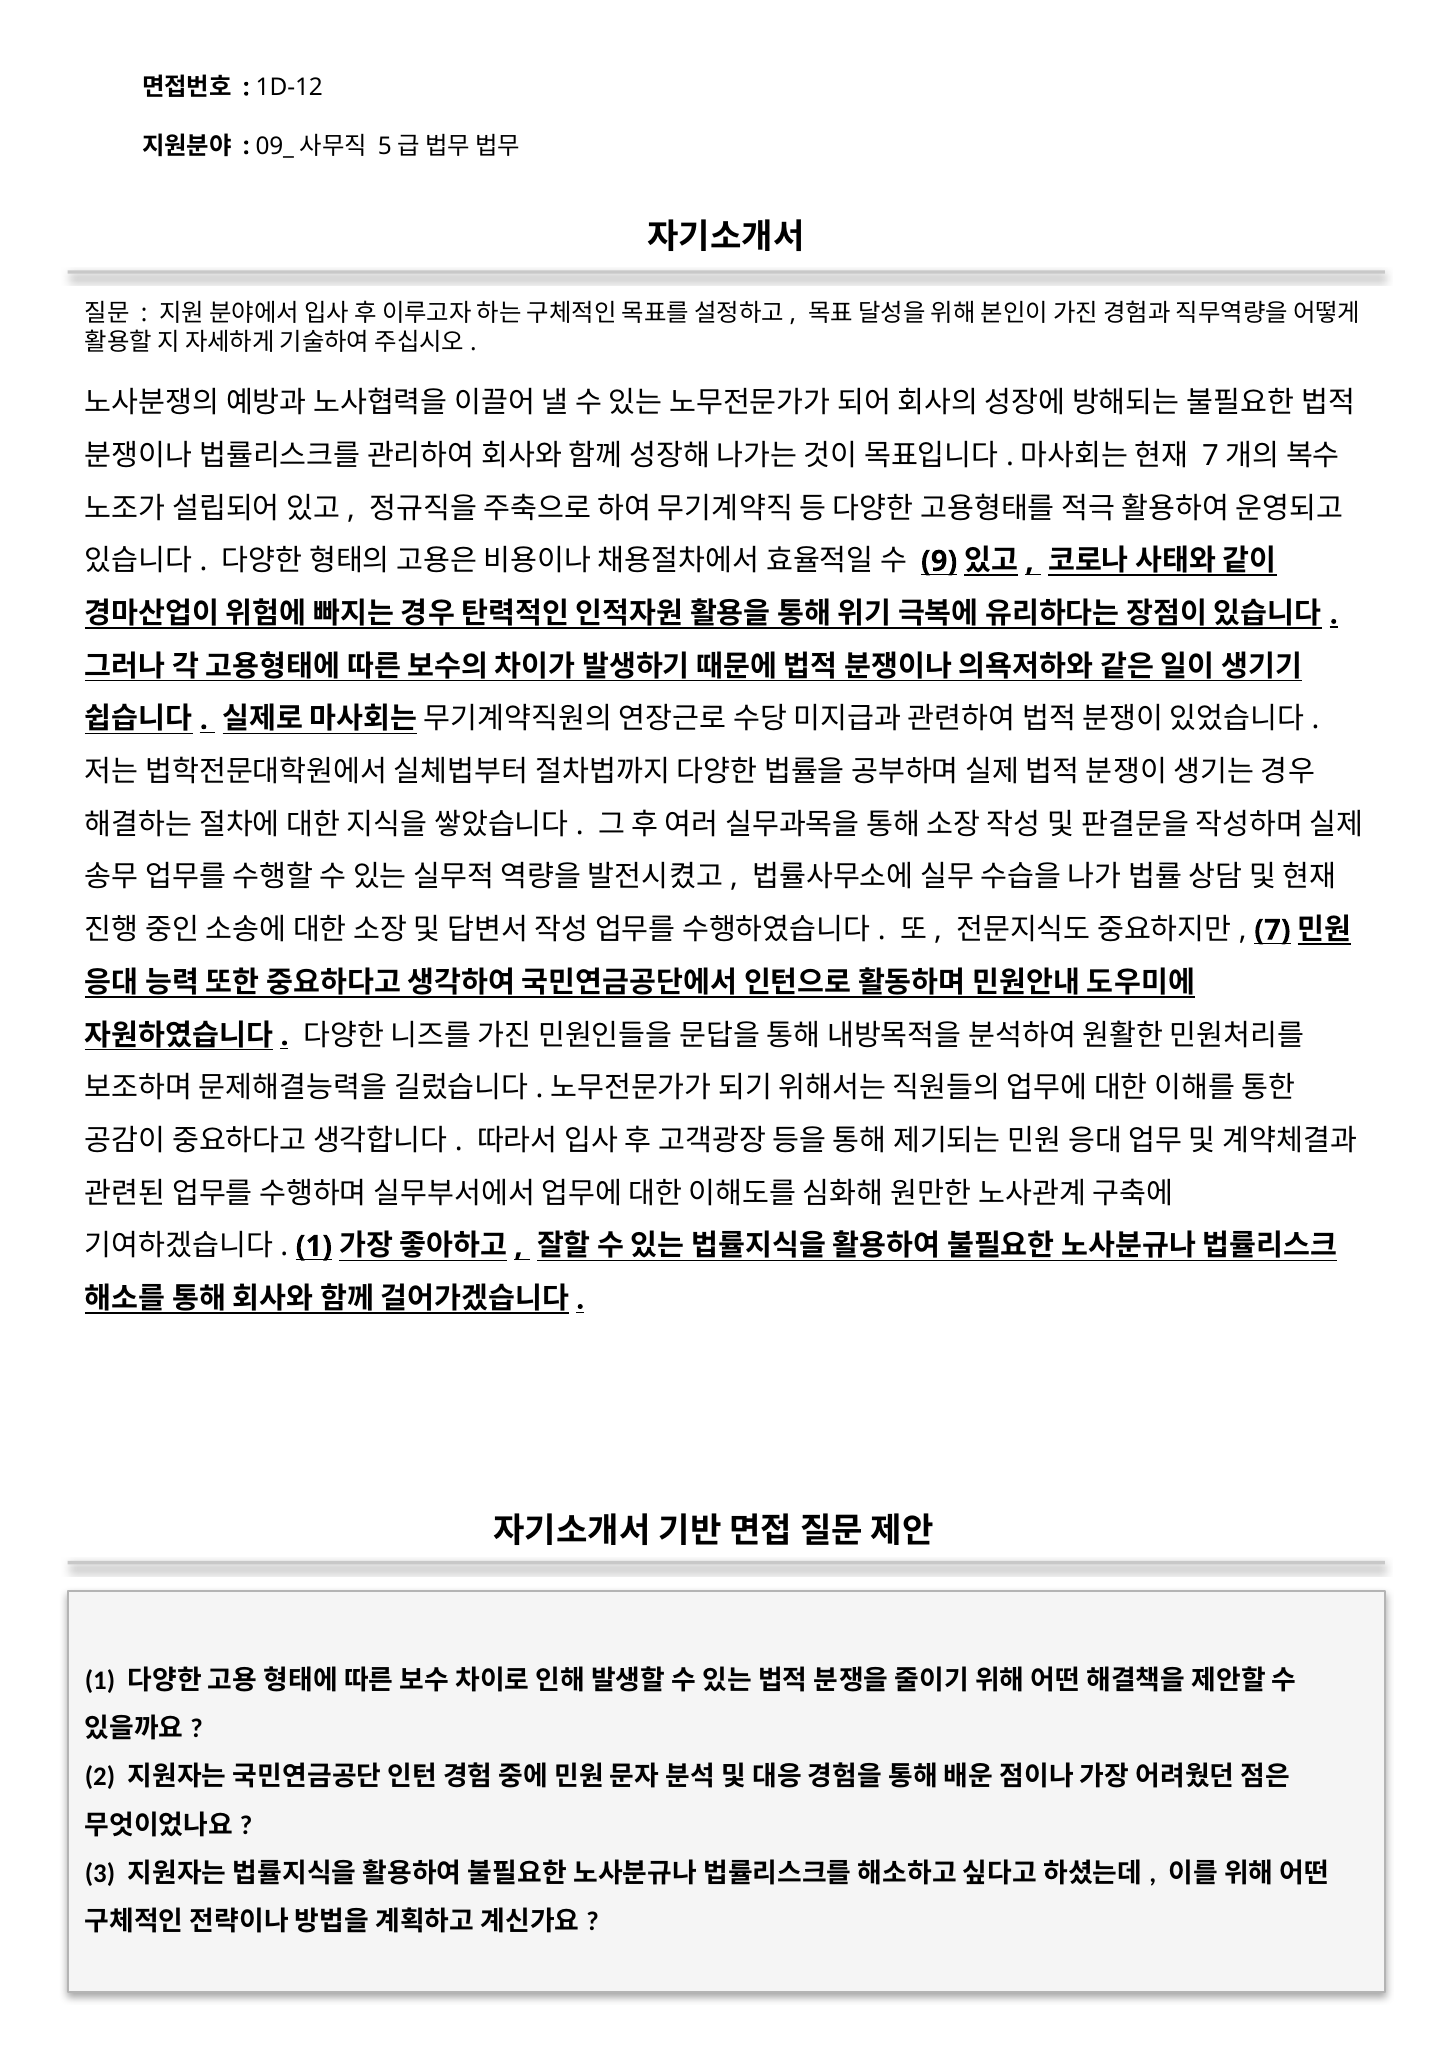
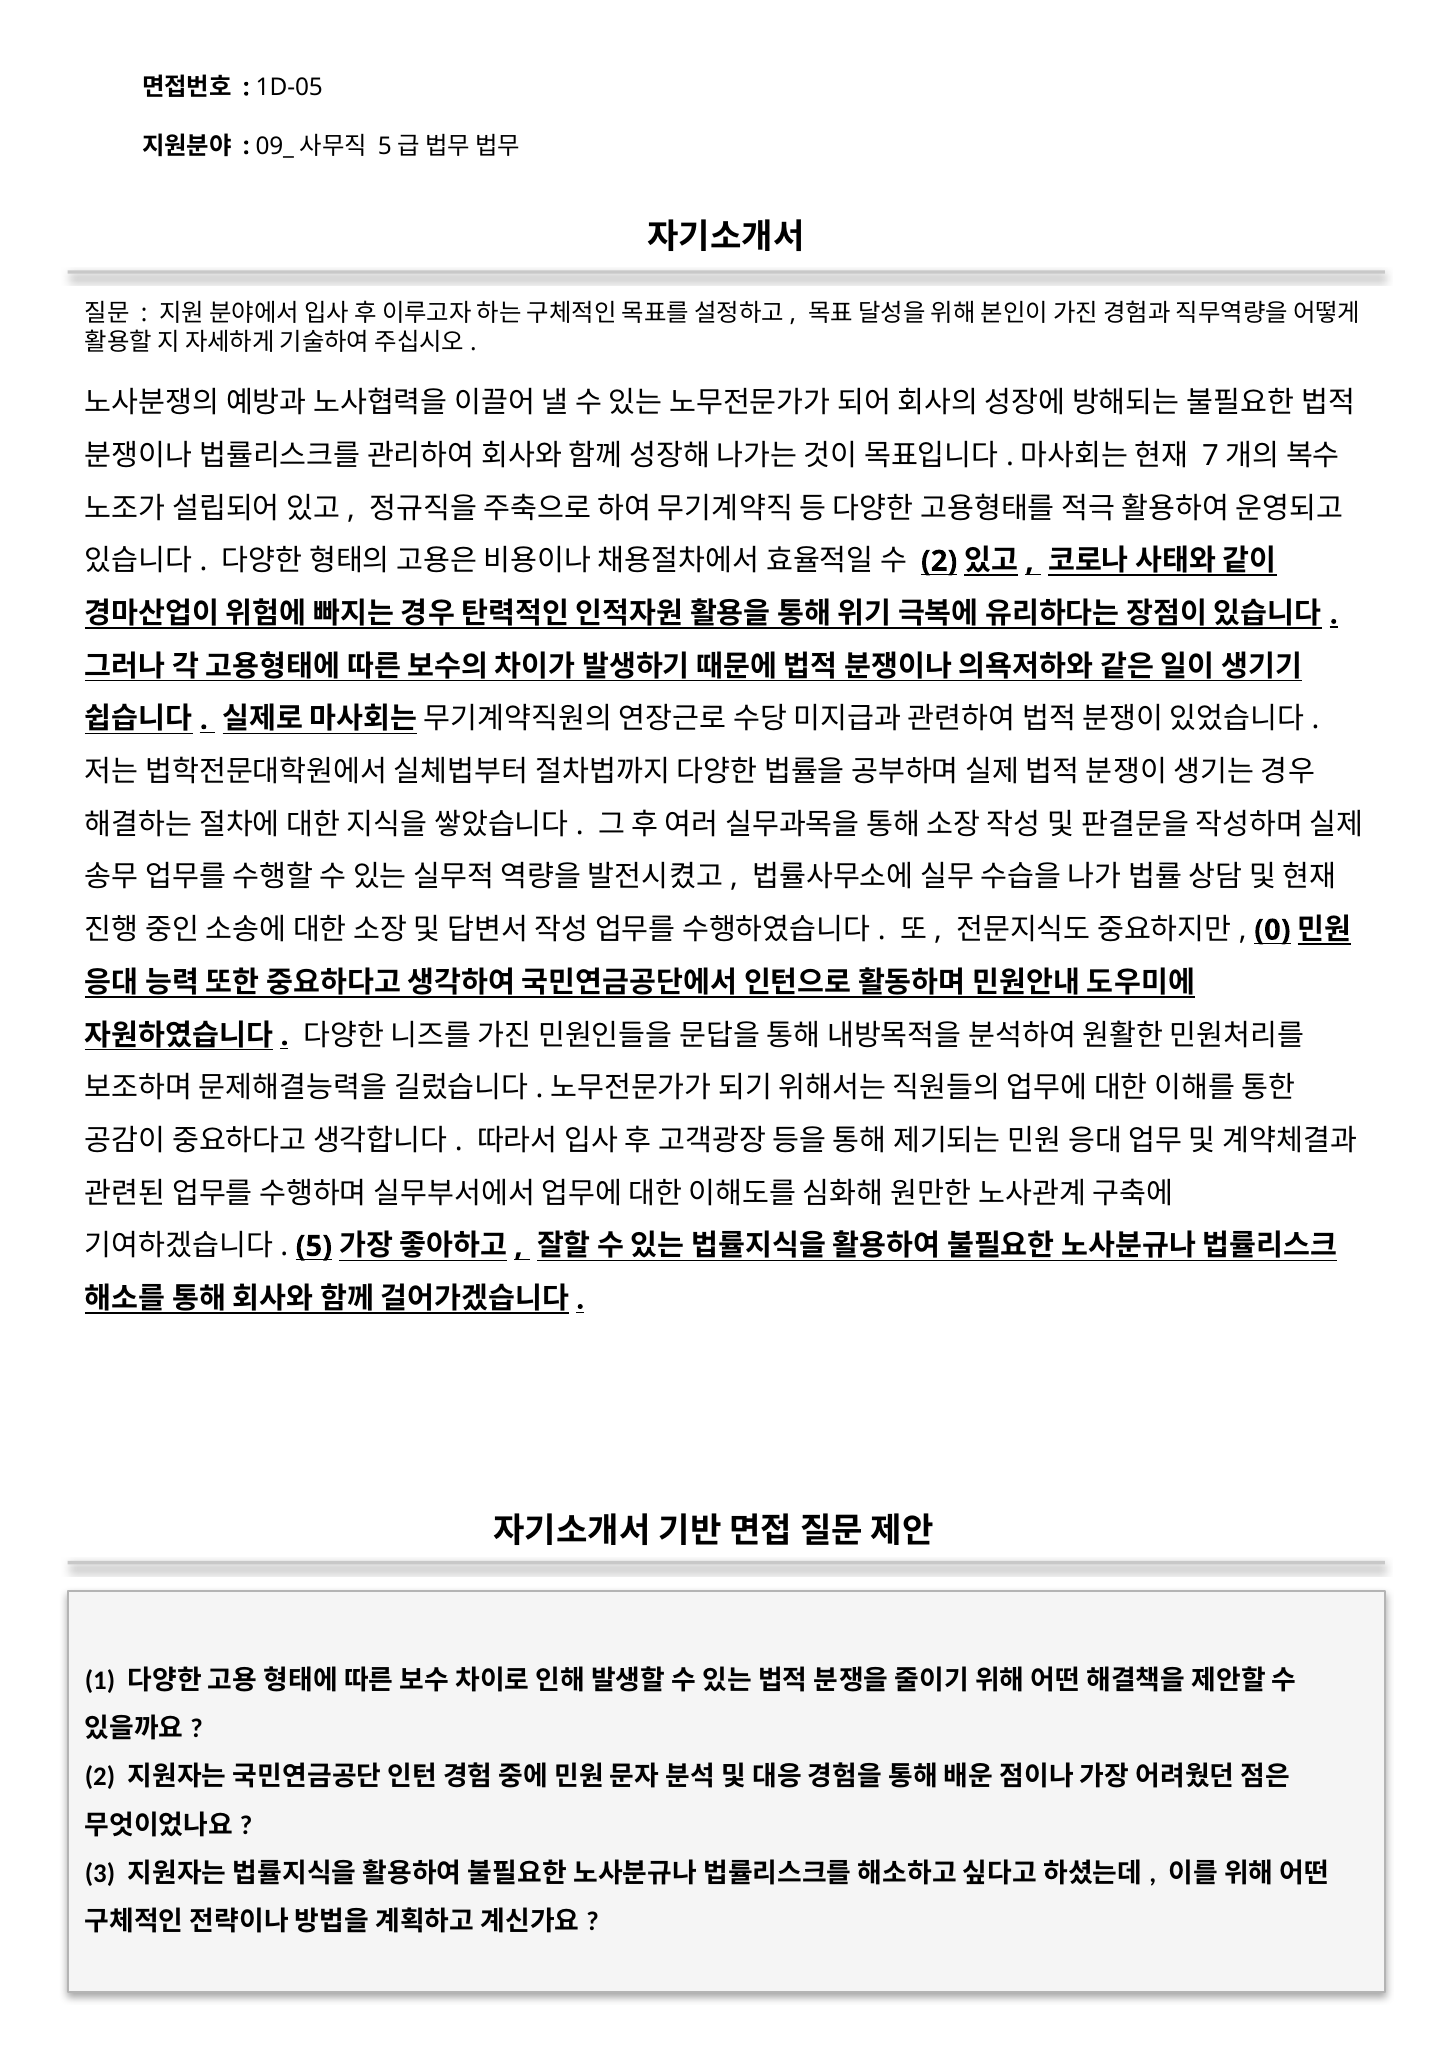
1D-12: 1D-12 -> 1D-05 (289, 87)
9: 9 -> 2 (939, 561)
7: 7 -> 0 (1272, 930)
1: 1 -> 5 (314, 1246)
